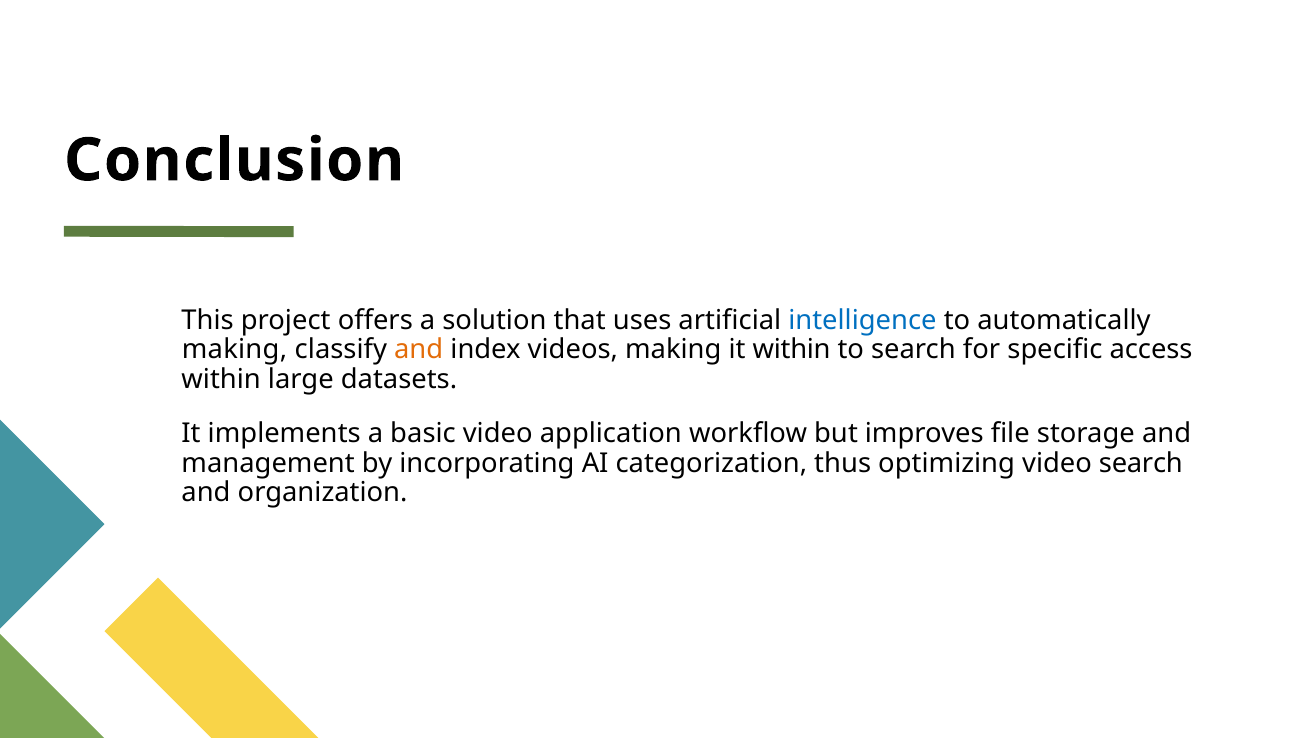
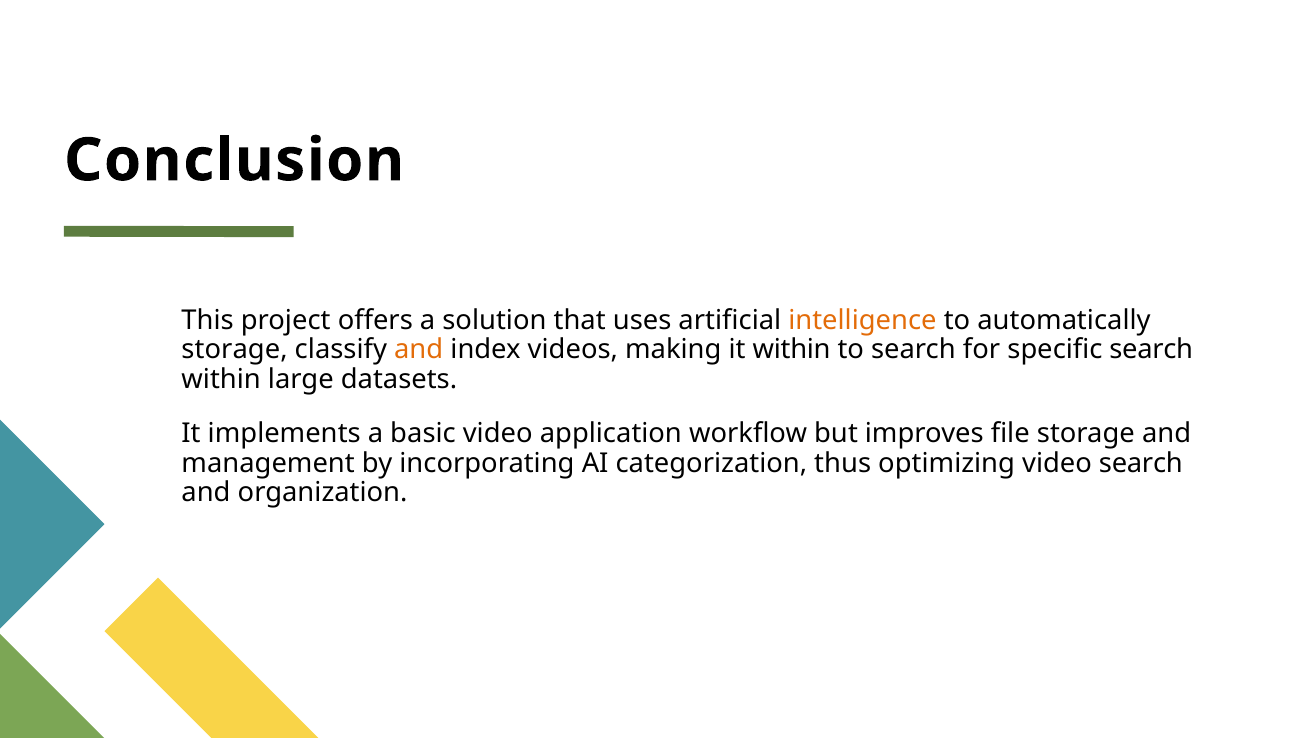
intelligence colour: blue -> orange (862, 320)
making: making -> storage (235, 350)
specific access: access -> search (1151, 350)
